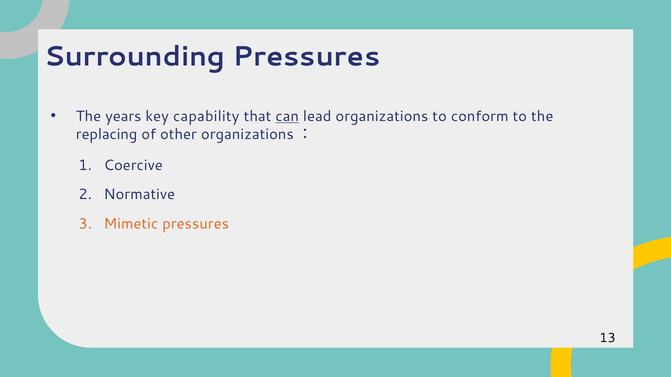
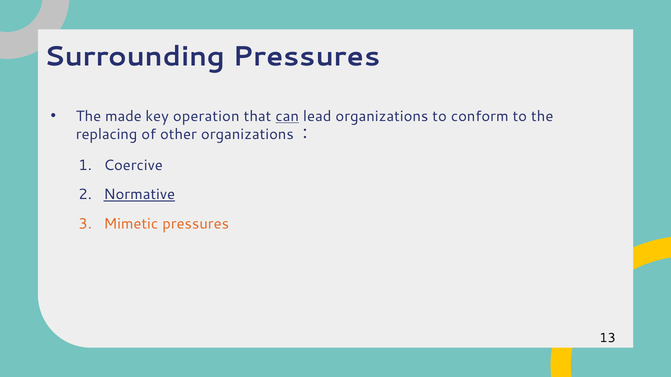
years: years -> made (123, 117)
capability: capability -> operation (206, 117)
Normative underline: none -> present (139, 195)
